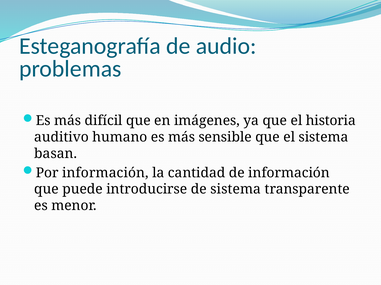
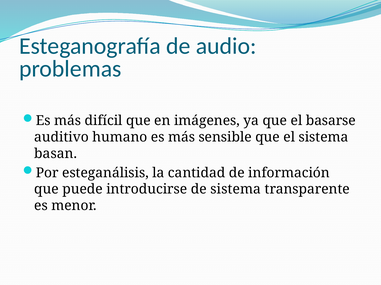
historia: historia -> basarse (331, 121)
Por información: información -> esteganálisis (105, 173)
